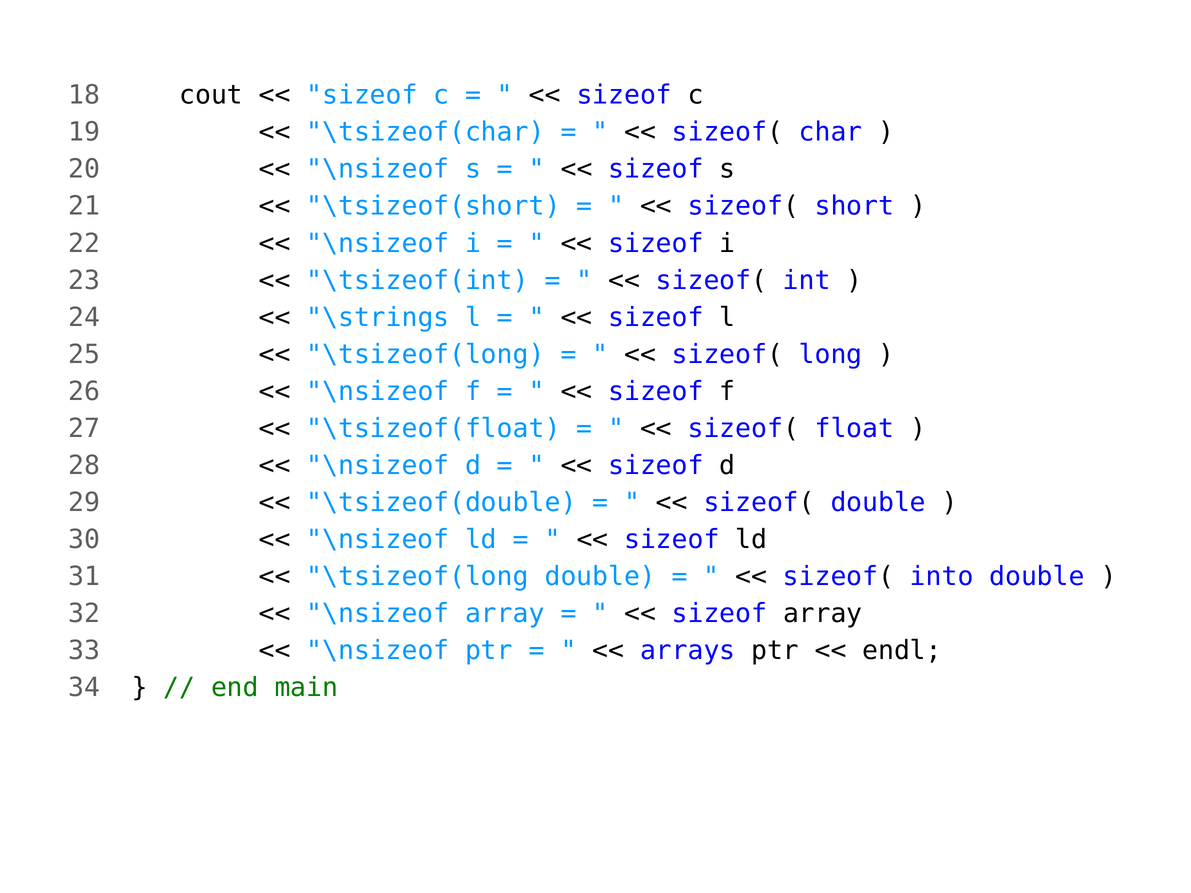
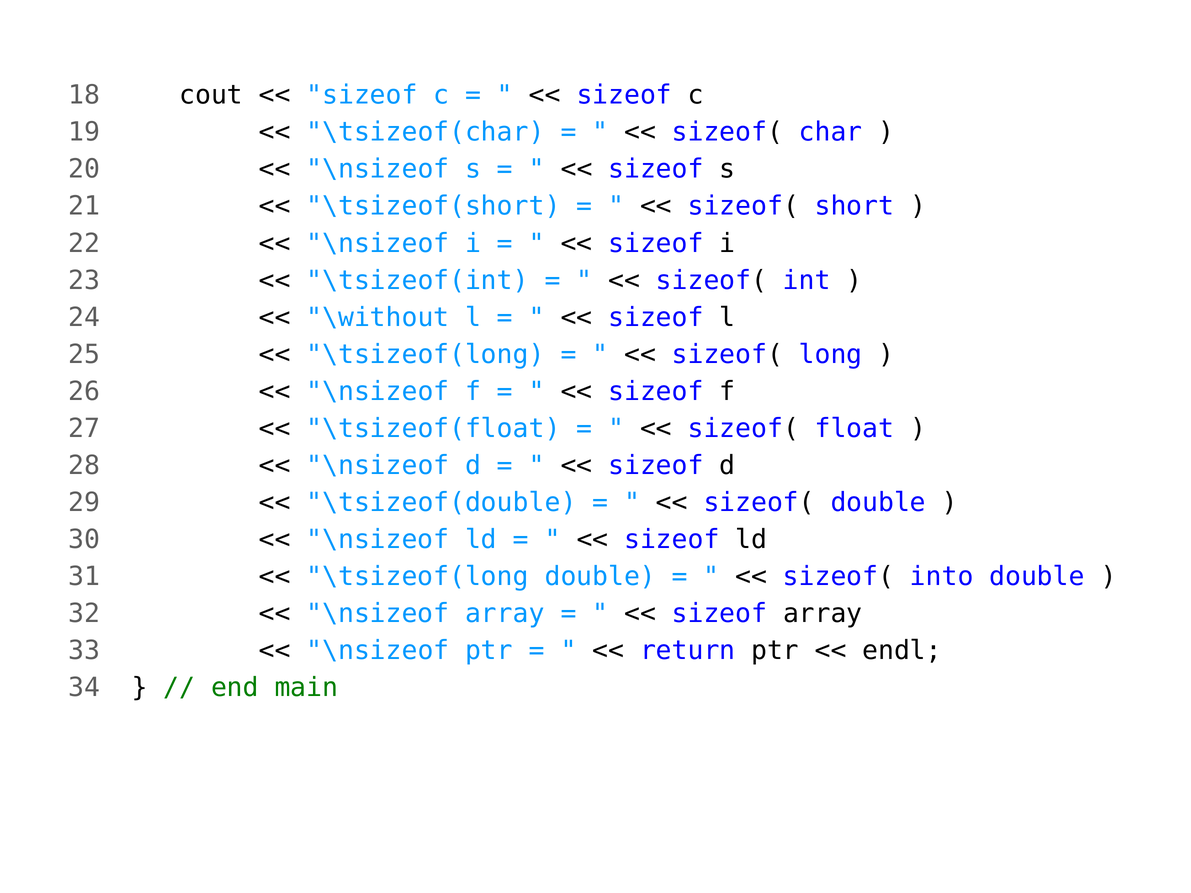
\strings: \strings -> \without (378, 317)
arrays: arrays -> return (688, 651)
